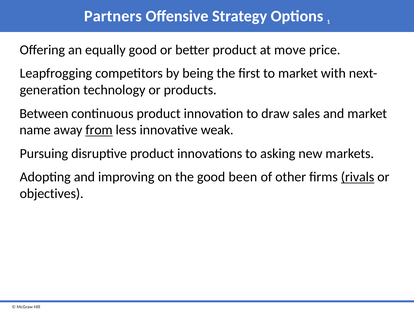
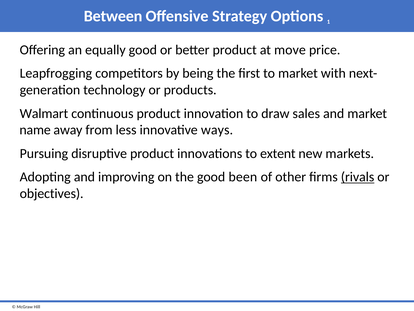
Partners: Partners -> Between (113, 16)
Between: Between -> Walmart (44, 113)
from underline: present -> none (99, 130)
weak: weak -> ways (217, 130)
asking: asking -> extent (278, 153)
